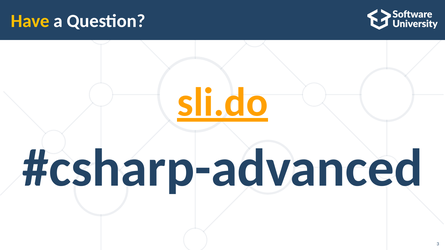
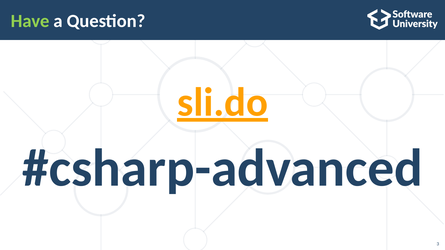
Have colour: yellow -> light green (30, 21)
